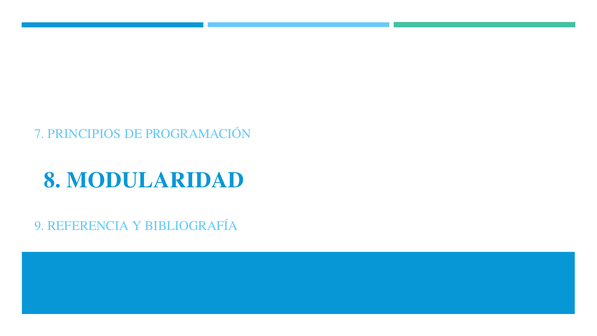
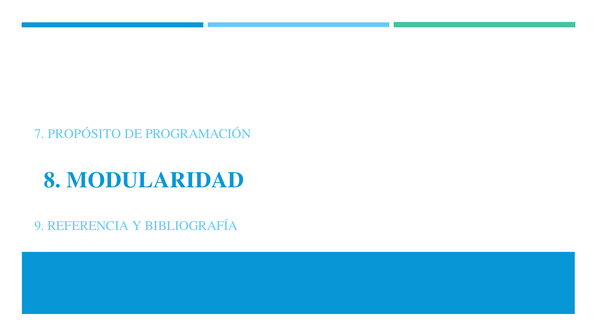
PRINCIPIOS: PRINCIPIOS -> PROPÓSITO (84, 134)
